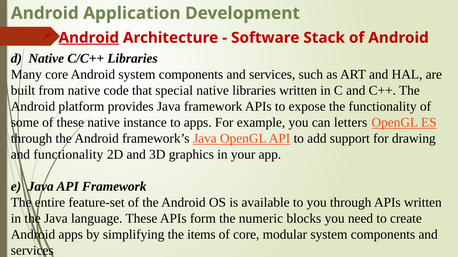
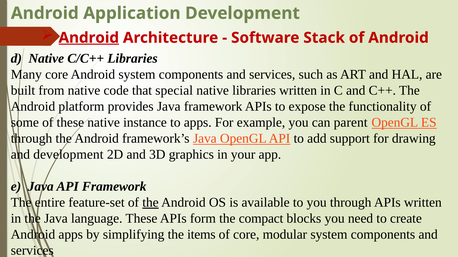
letters: letters -> parent (351, 123)
and functionality: functionality -> development (68, 155)
the underline: none -> present (151, 203)
numeric: numeric -> compact (261, 219)
